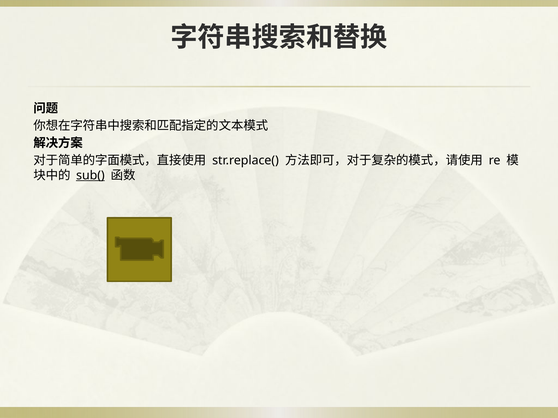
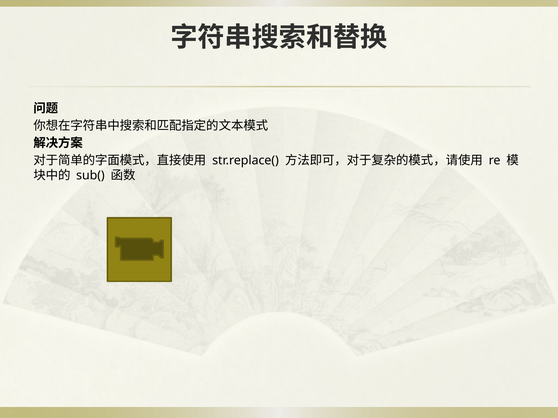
sub( underline: present -> none (90, 176)
